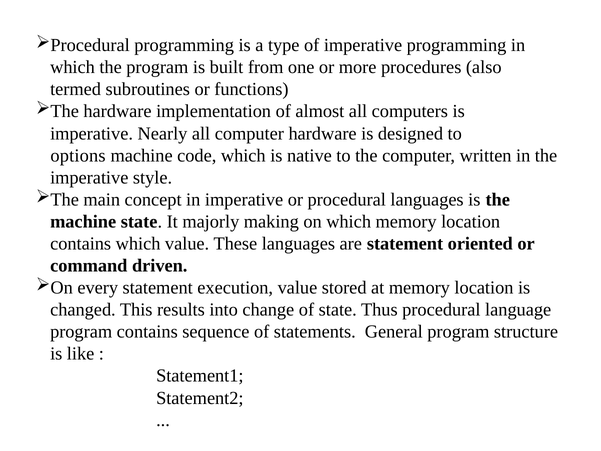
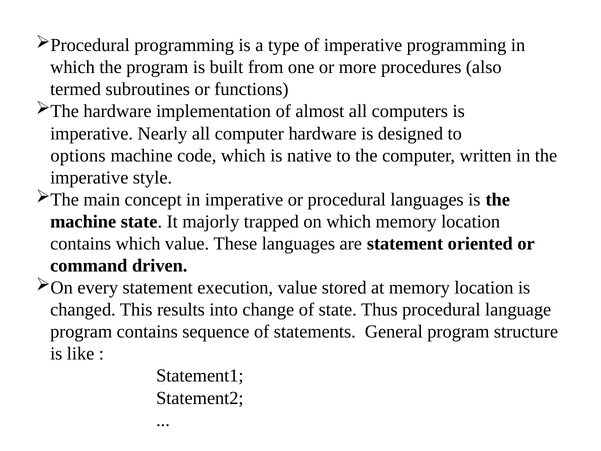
making: making -> trapped (271, 222)
